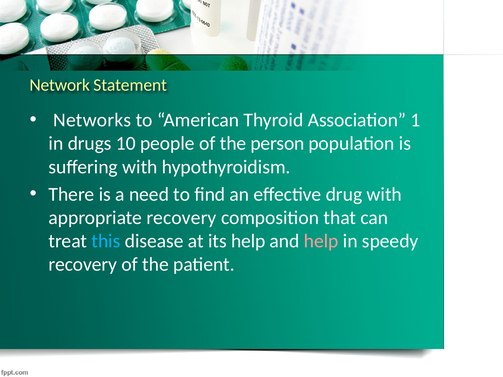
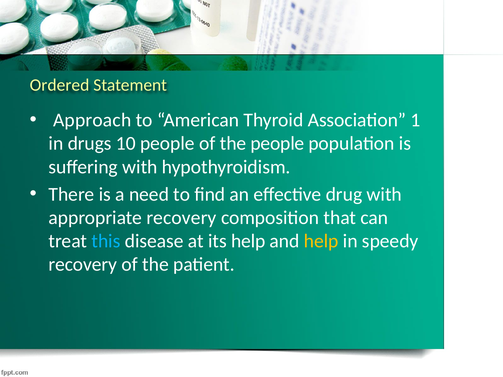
Network: Network -> Ordered (60, 85)
Networks: Networks -> Approach (92, 120)
the person: person -> people (277, 144)
help colour: pink -> yellow (321, 241)
